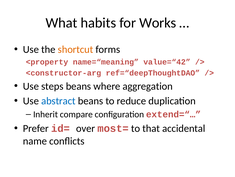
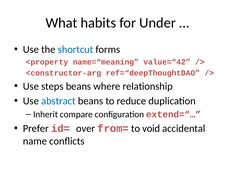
Works: Works -> Under (158, 23)
shortcut colour: orange -> blue (76, 49)
aggregation: aggregation -> relationship (148, 86)
most=: most= -> from= (113, 128)
that: that -> void (151, 128)
